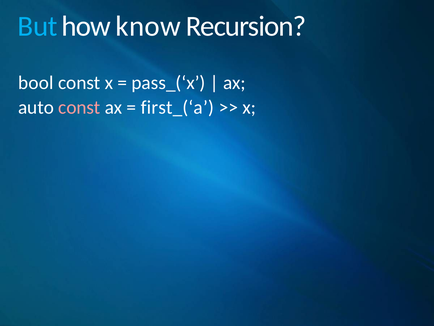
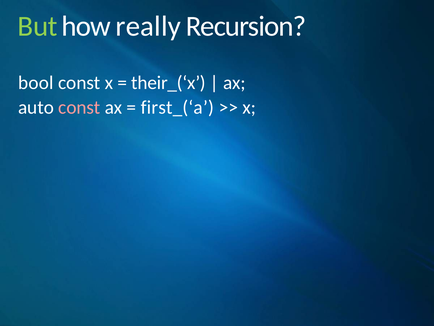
But colour: light blue -> light green (38, 26)
know: know -> really (148, 26)
pass_(‘x: pass_(‘x -> their_(‘x (169, 83)
